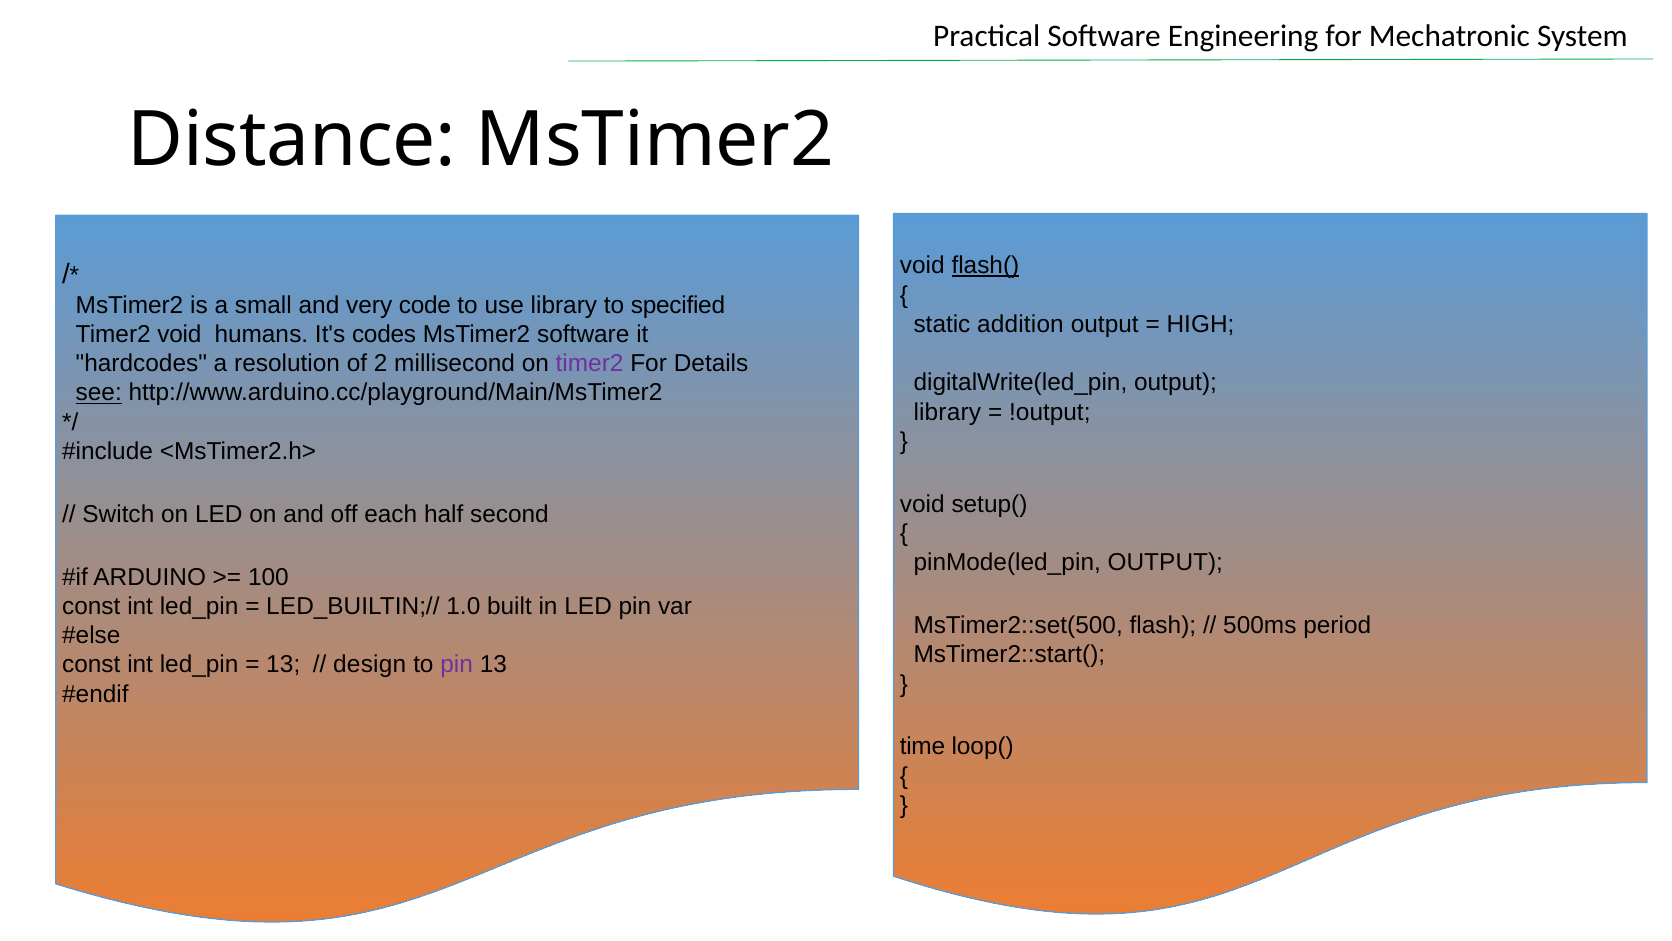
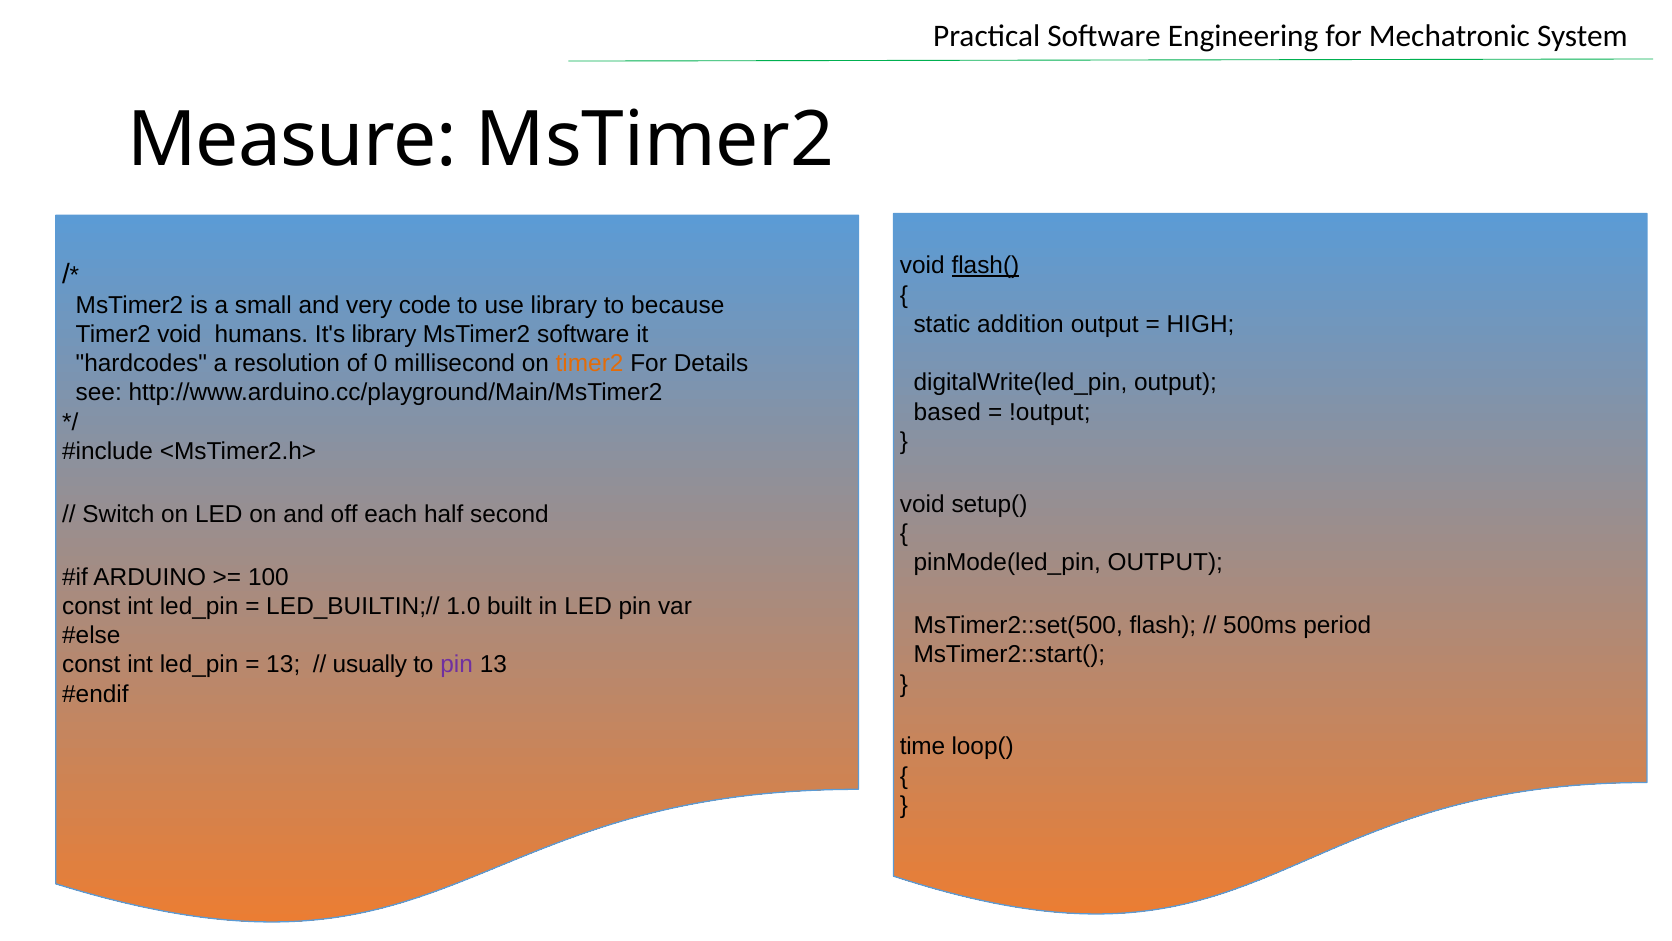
Distance: Distance -> Measure (292, 140)
specified: specified -> because (678, 305)
It's codes: codes -> library (384, 334)
2: 2 -> 0 (381, 363)
timer2 colour: purple -> orange (590, 363)
see underline: present -> none (99, 393)
library: library -> based (947, 412)
design: design -> usually (370, 664)
